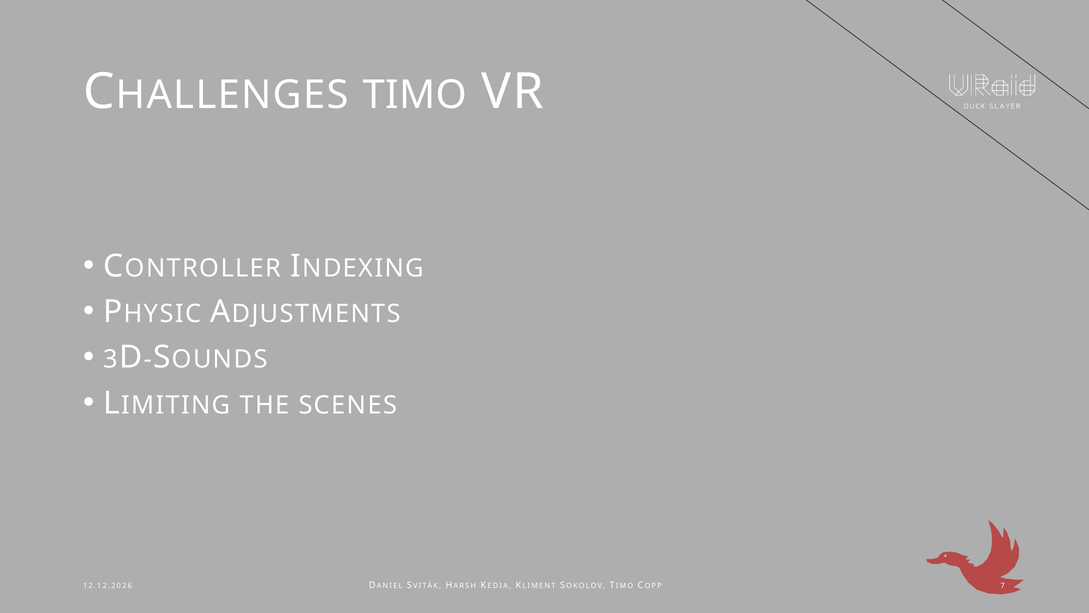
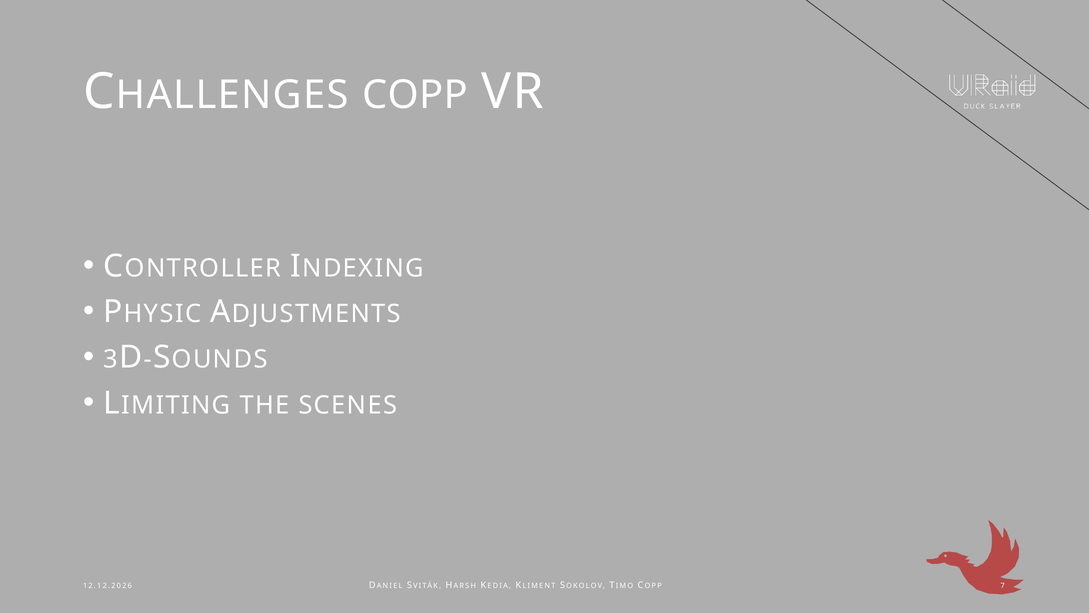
TIMO: TIMO -> COPP (415, 95)
